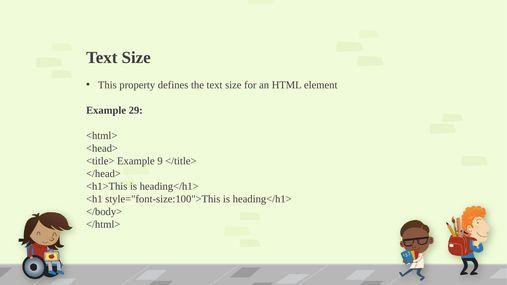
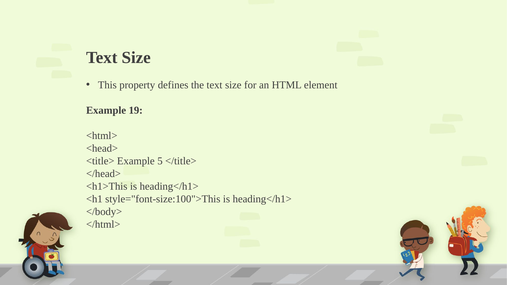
29: 29 -> 19 (136, 110)
9: 9 -> 5 (160, 161)
